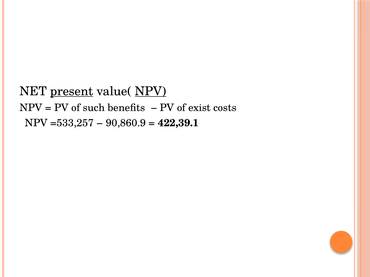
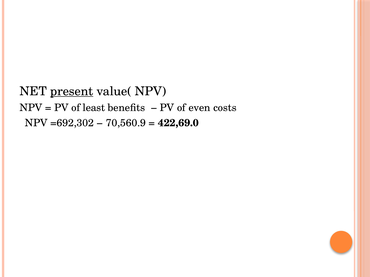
NPV underline: present -> none (151, 91)
such: such -> least (94, 108)
exist: exist -> even (200, 108)
=533,257: =533,257 -> =692,302 (72, 123)
90,860.9: 90,860.9 -> 70,560.9 (126, 123)
422,39.1: 422,39.1 -> 422,69.0 (178, 123)
